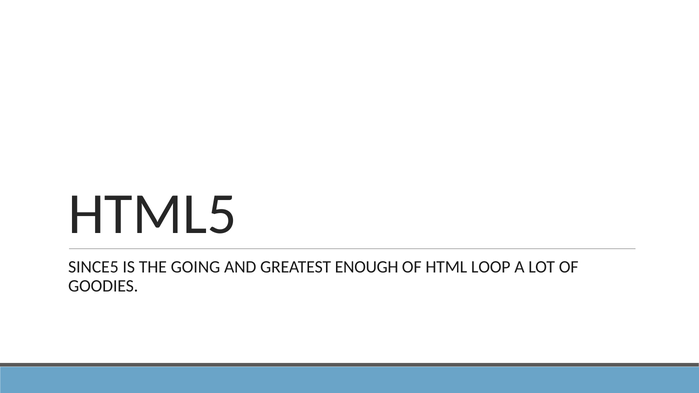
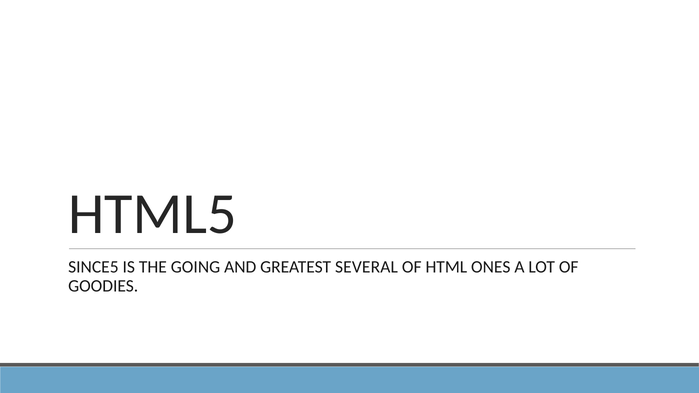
ENOUGH: ENOUGH -> SEVERAL (366, 267)
LOOP: LOOP -> ONES (491, 267)
